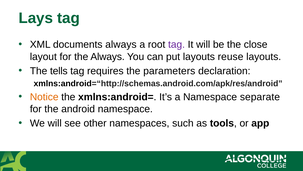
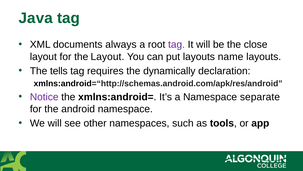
Lays: Lays -> Java (36, 18)
the Always: Always -> Layout (107, 57)
reuse: reuse -> name (231, 57)
parameters: parameters -> dynamically (169, 71)
Notice colour: orange -> purple (44, 97)
